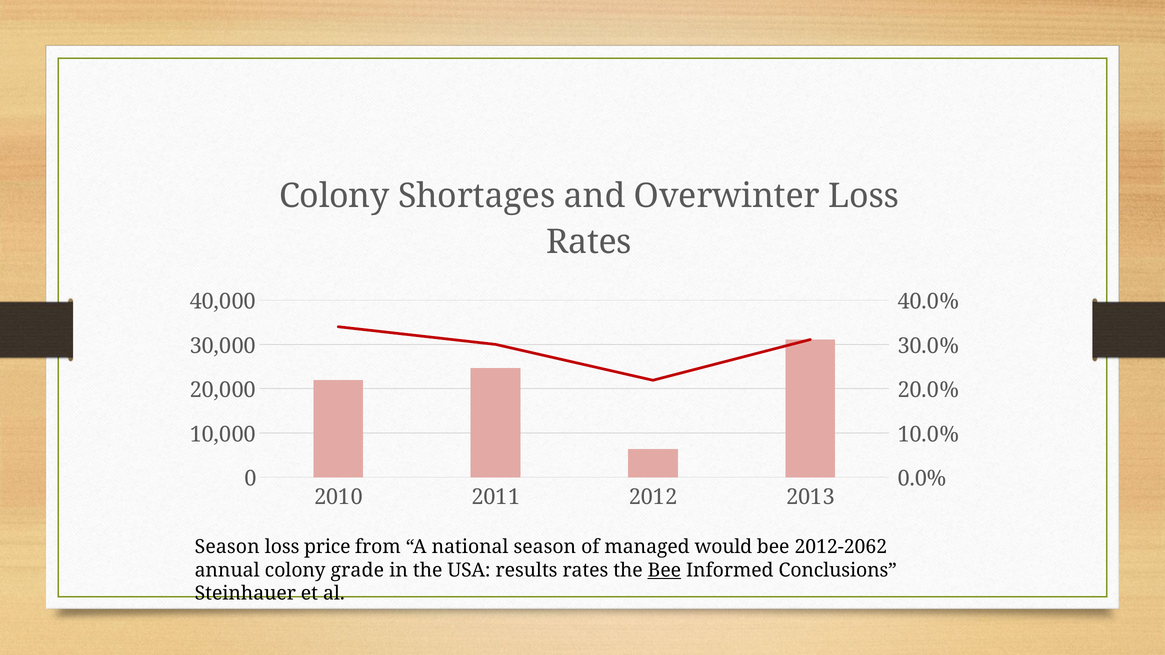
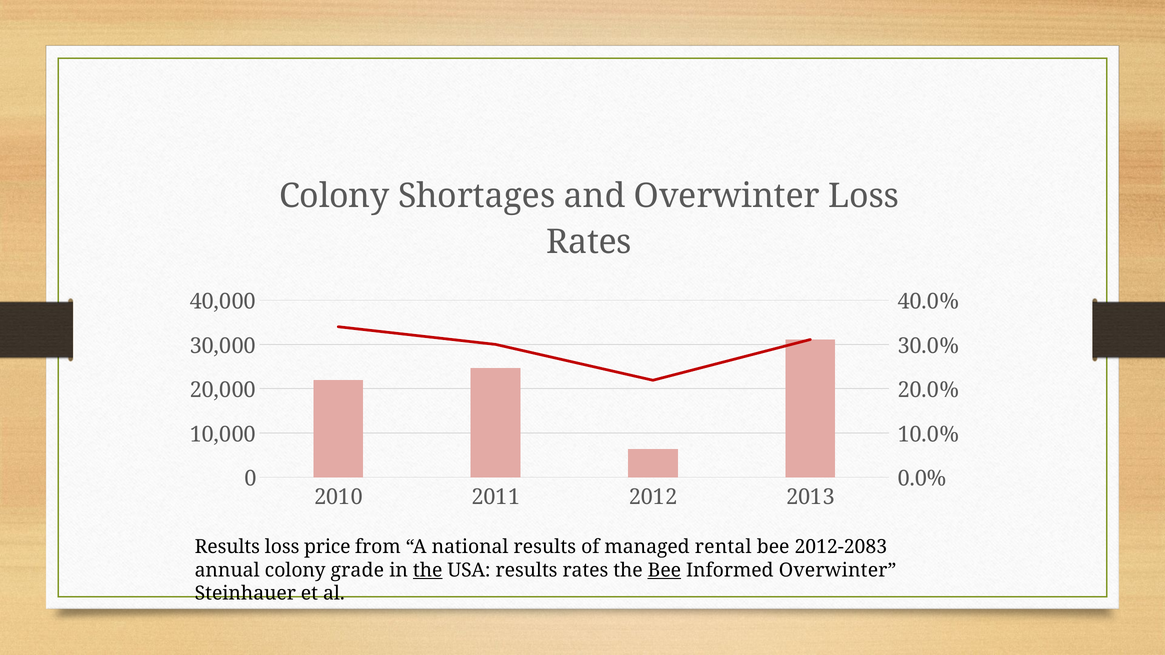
Season: Season -> Results (227, 547)
national season: season -> results (545, 547)
would: would -> rental (723, 547)
2012-2062: 2012-2062 -> 2012-2083 (841, 547)
the underline: none -> present (428, 571)
Informed Conclusions: Conclusions -> Overwinter (838, 571)
